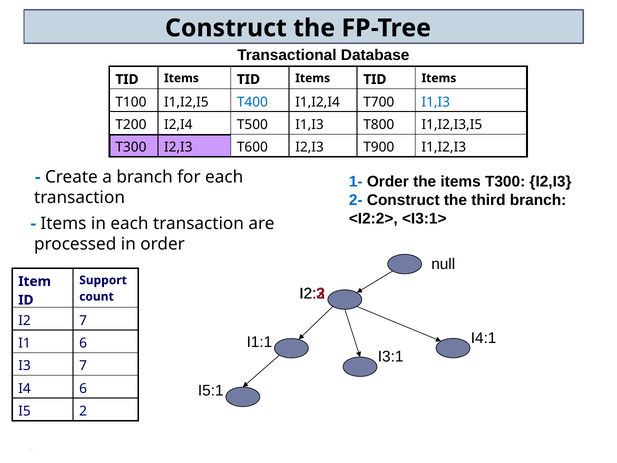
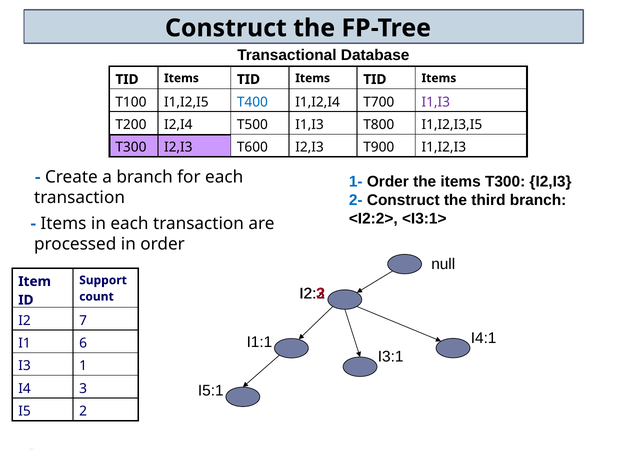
I1,I3 colour: blue -> purple (436, 102)
I3 7: 7 -> 1 (83, 366)
I4 6: 6 -> 3 (83, 388)
